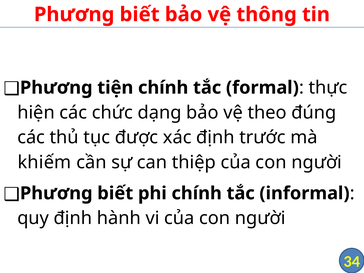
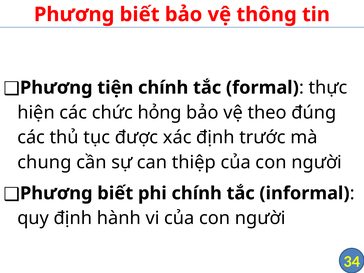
dạng: dạng -> hỏng (160, 113)
khiếm: khiếm -> chung (44, 162)
